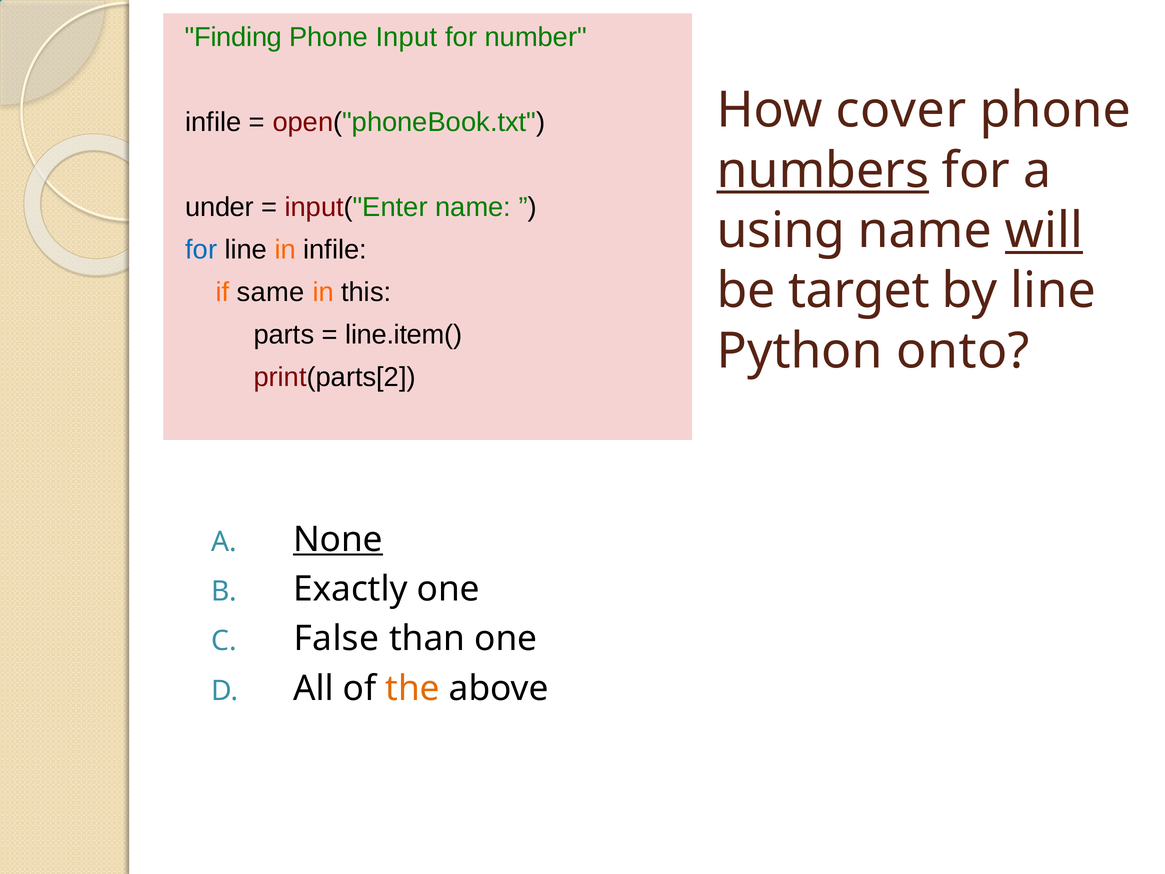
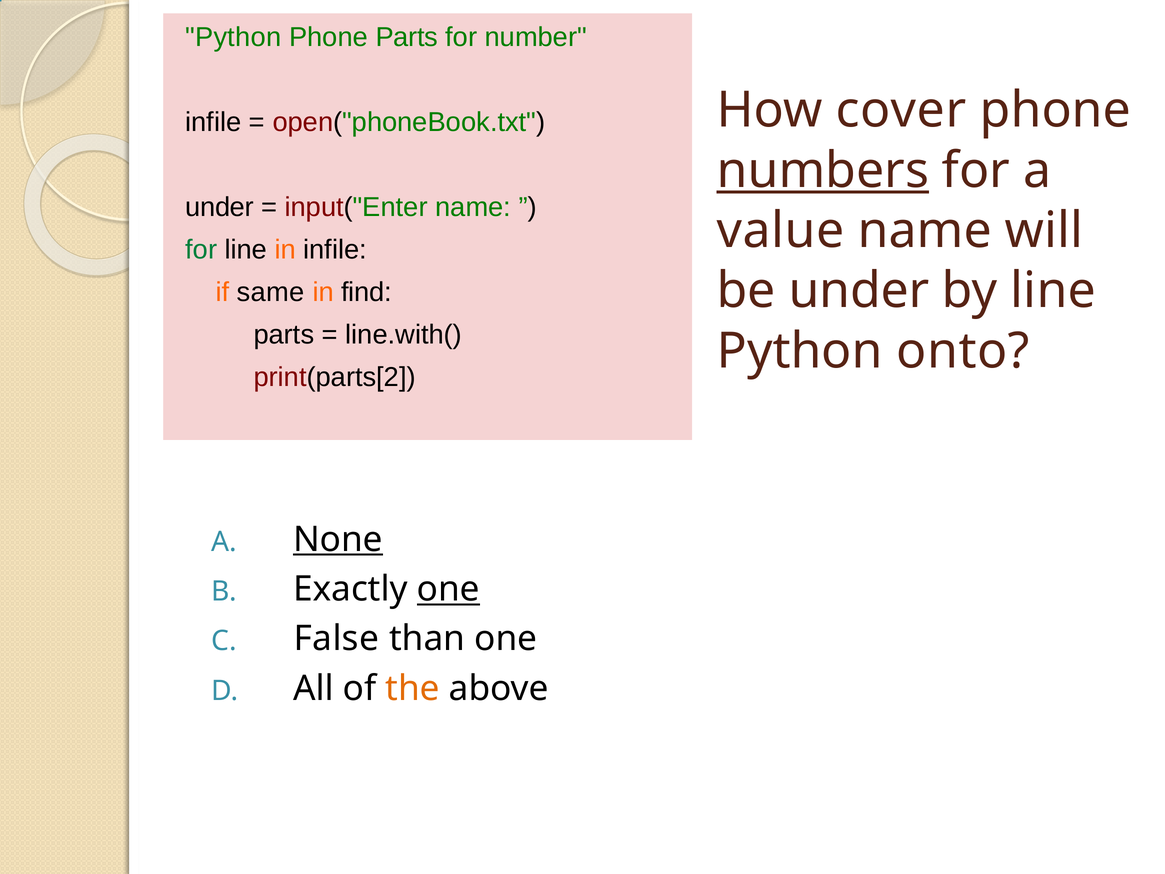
Finding: Finding -> Python (233, 37)
Phone Input: Input -> Parts (407, 37)
using: using -> value (781, 231)
will underline: present -> none (1044, 231)
for colour: blue -> green (201, 250)
be target: target -> under (859, 291)
this: this -> find (366, 292)
line.item(: line.item( -> line.with( (404, 335)
one underline: none -> present (448, 589)
